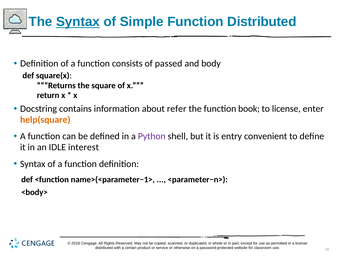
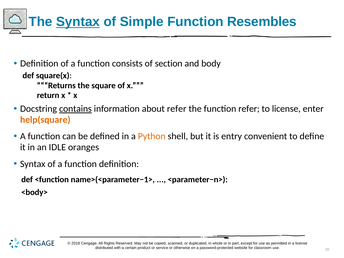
Function Distributed: Distributed -> Resembles (262, 22)
passed: passed -> section (169, 63)
contains underline: none -> present (75, 109)
function book: book -> refer (249, 109)
Python colour: purple -> orange (152, 136)
interest: interest -> oranges (84, 147)
